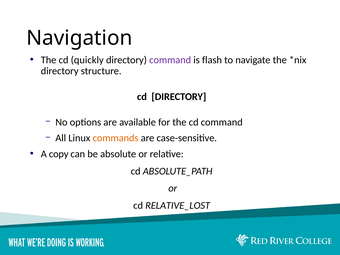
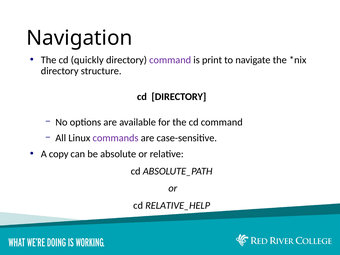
flash: flash -> print (212, 60)
commands colour: orange -> purple (116, 138)
RELATIVE_LOST: RELATIVE_LOST -> RELATIVE_HELP (178, 205)
